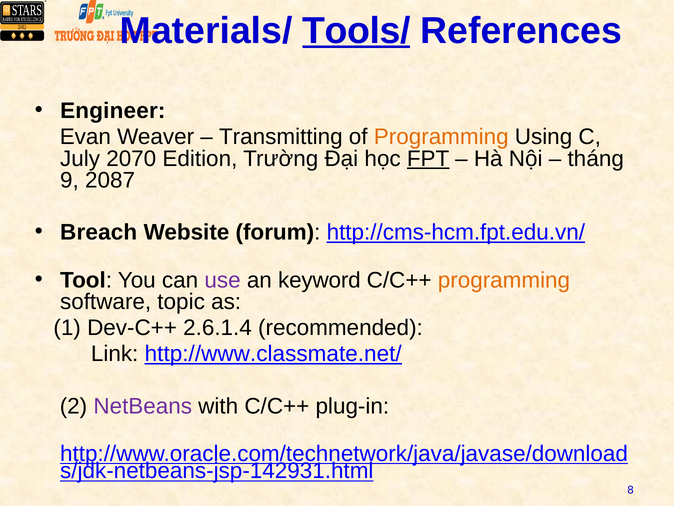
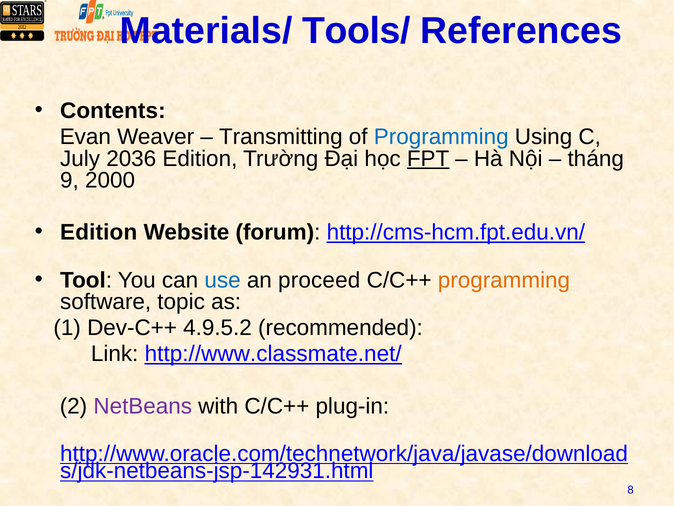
Tools/ underline: present -> none (357, 31)
Engineer: Engineer -> Contents (113, 111)
Programming colour: orange -> blue (441, 137)
2070: 2070 -> 2036 (131, 158)
2087: 2087 -> 2000 (110, 180)
Breach: Breach -> Edition (99, 232)
use colour: purple -> blue (223, 280)
keyword: keyword -> proceed (319, 280)
2.6.1.4: 2.6.1.4 -> 4.9.5.2 (218, 328)
